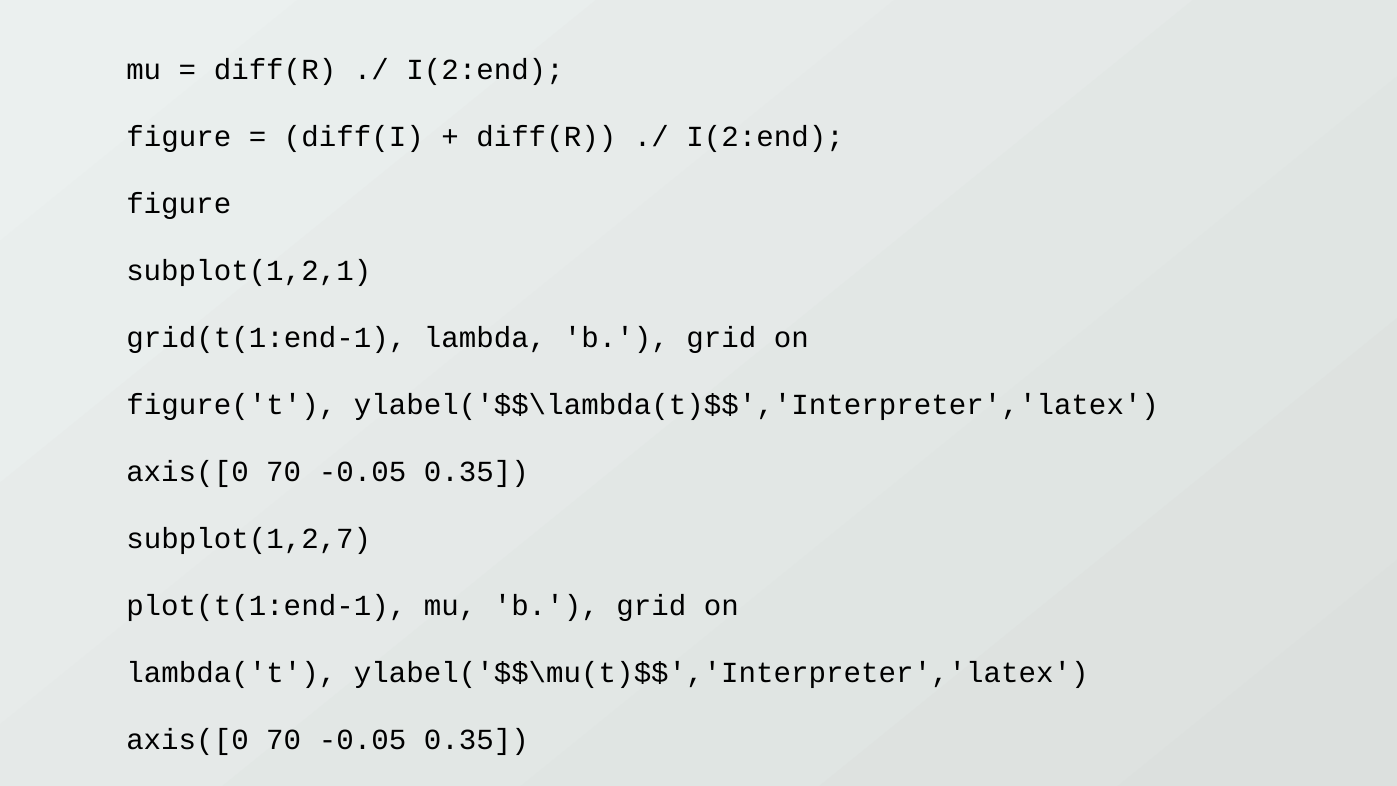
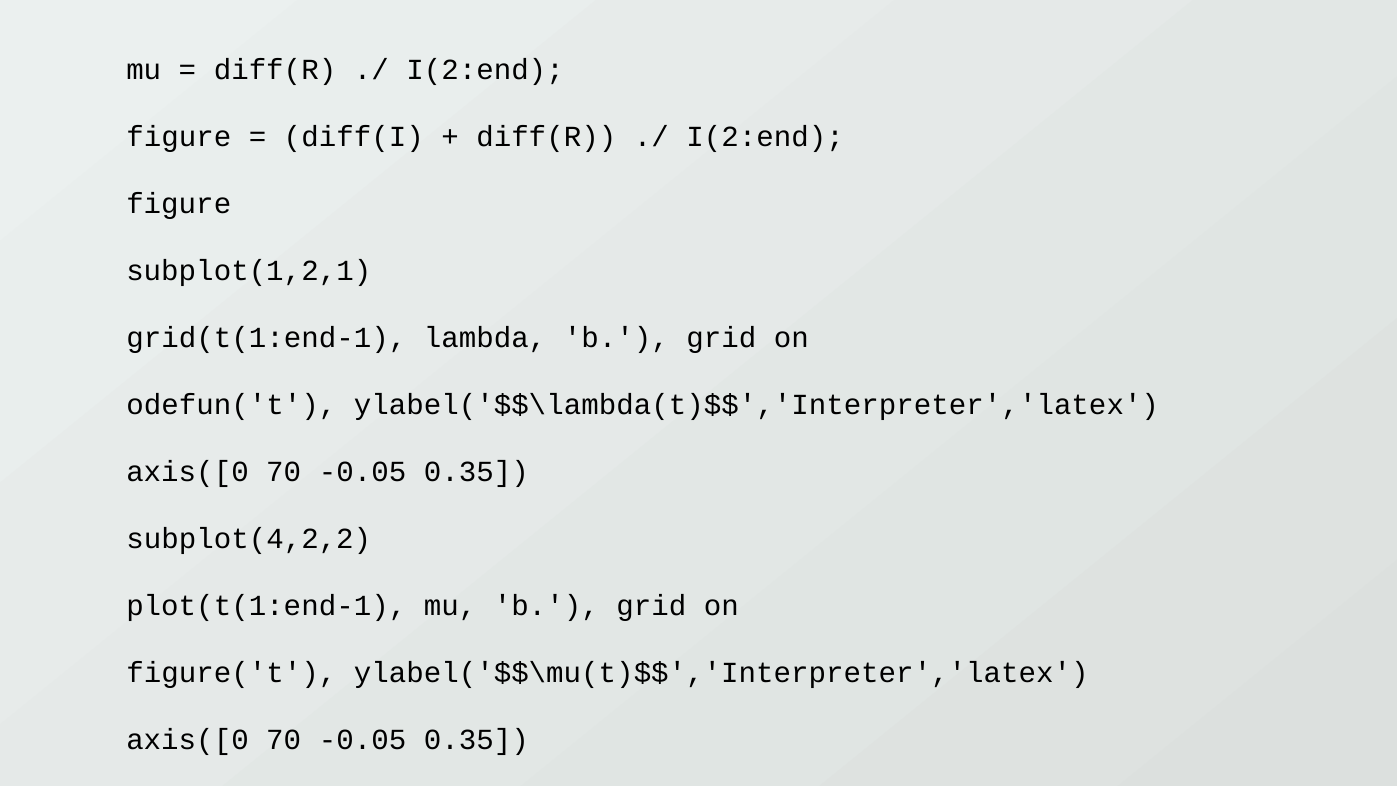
figure('t: figure('t -> odefun('t (231, 405)
subplot(1,2,7: subplot(1,2,7 -> subplot(4,2,2 (249, 539)
lambda('t: lambda('t -> figure('t (231, 673)
